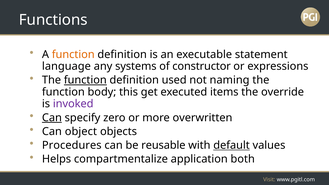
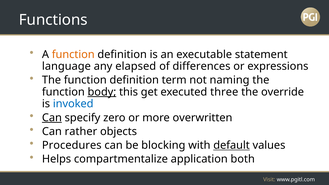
systems: systems -> elapsed (136, 66)
constructor: constructor -> differences (202, 66)
function underline: present -> none (85, 80)
used: used -> term (174, 80)
body underline: none -> present (102, 92)
items: items -> three (224, 92)
invoked colour: purple -> blue (73, 104)
object: object -> rather (81, 131)
reusable: reusable -> blocking (163, 145)
